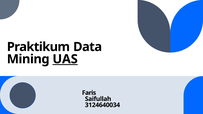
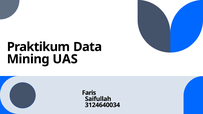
UAS underline: present -> none (65, 59)
